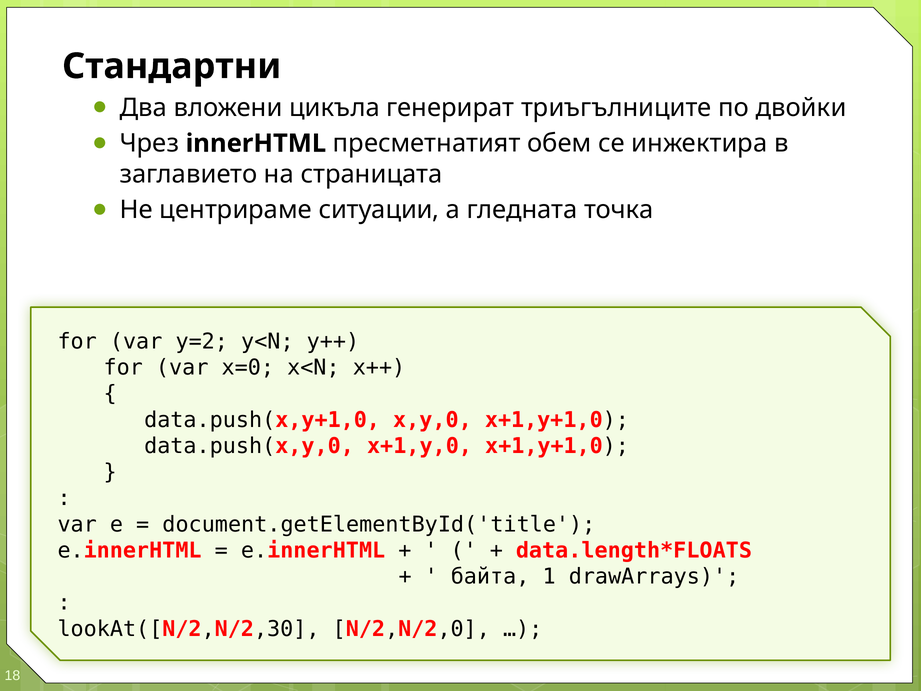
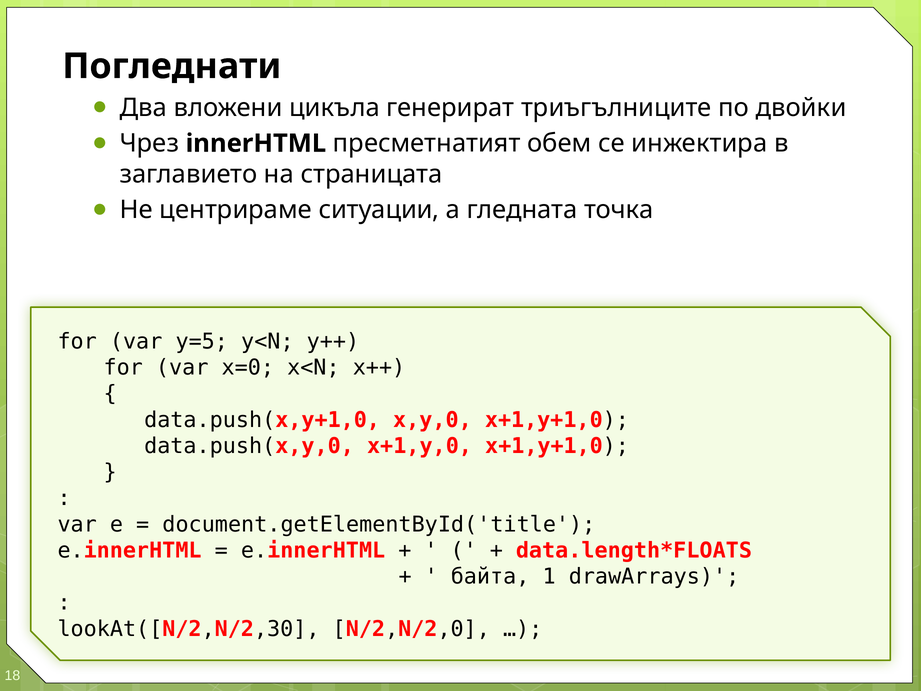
Стандартни: Стандартни -> Погледнати (172, 66)
y=2: y=2 -> y=5 (202, 341)
